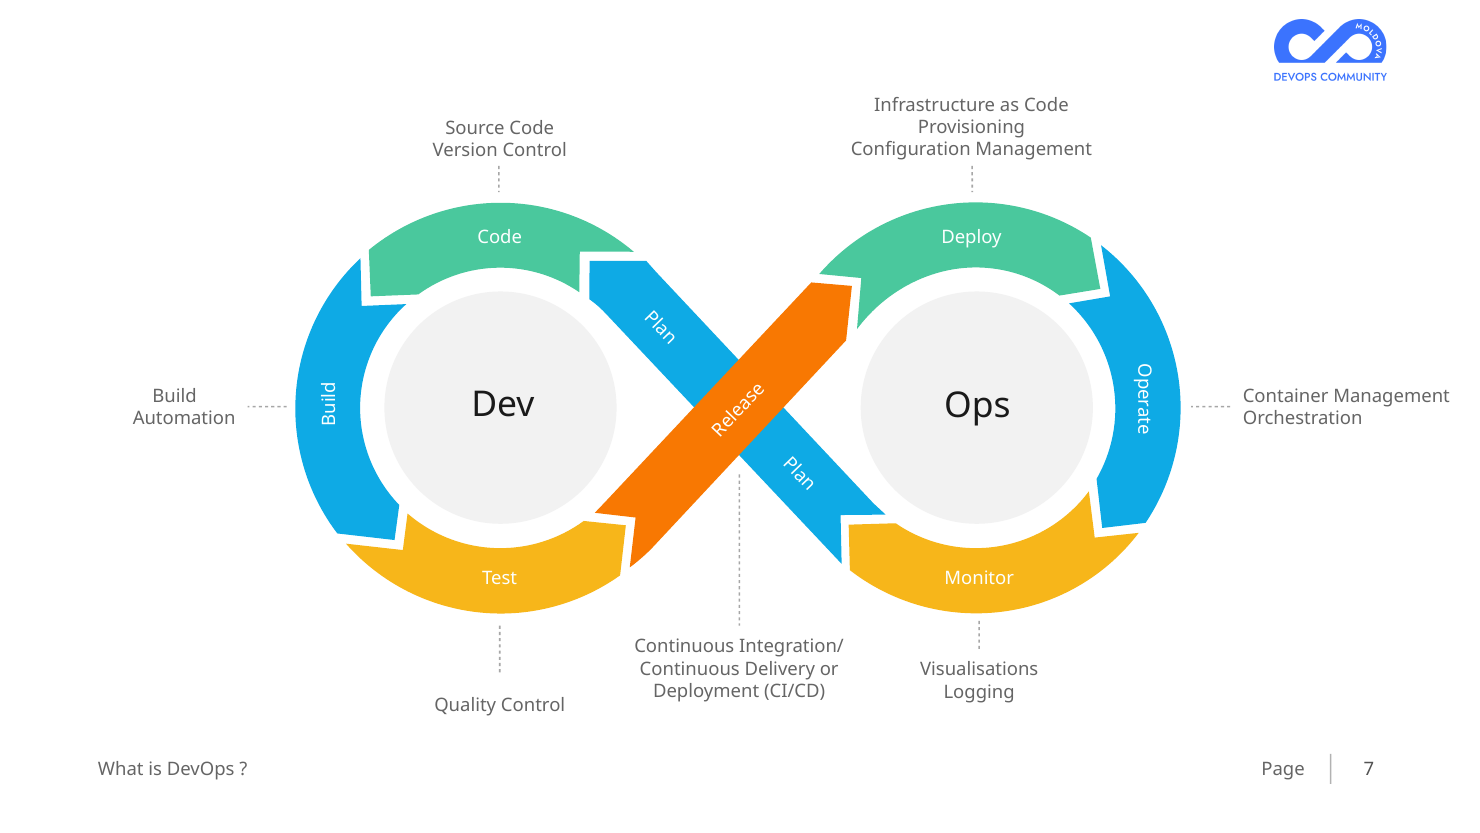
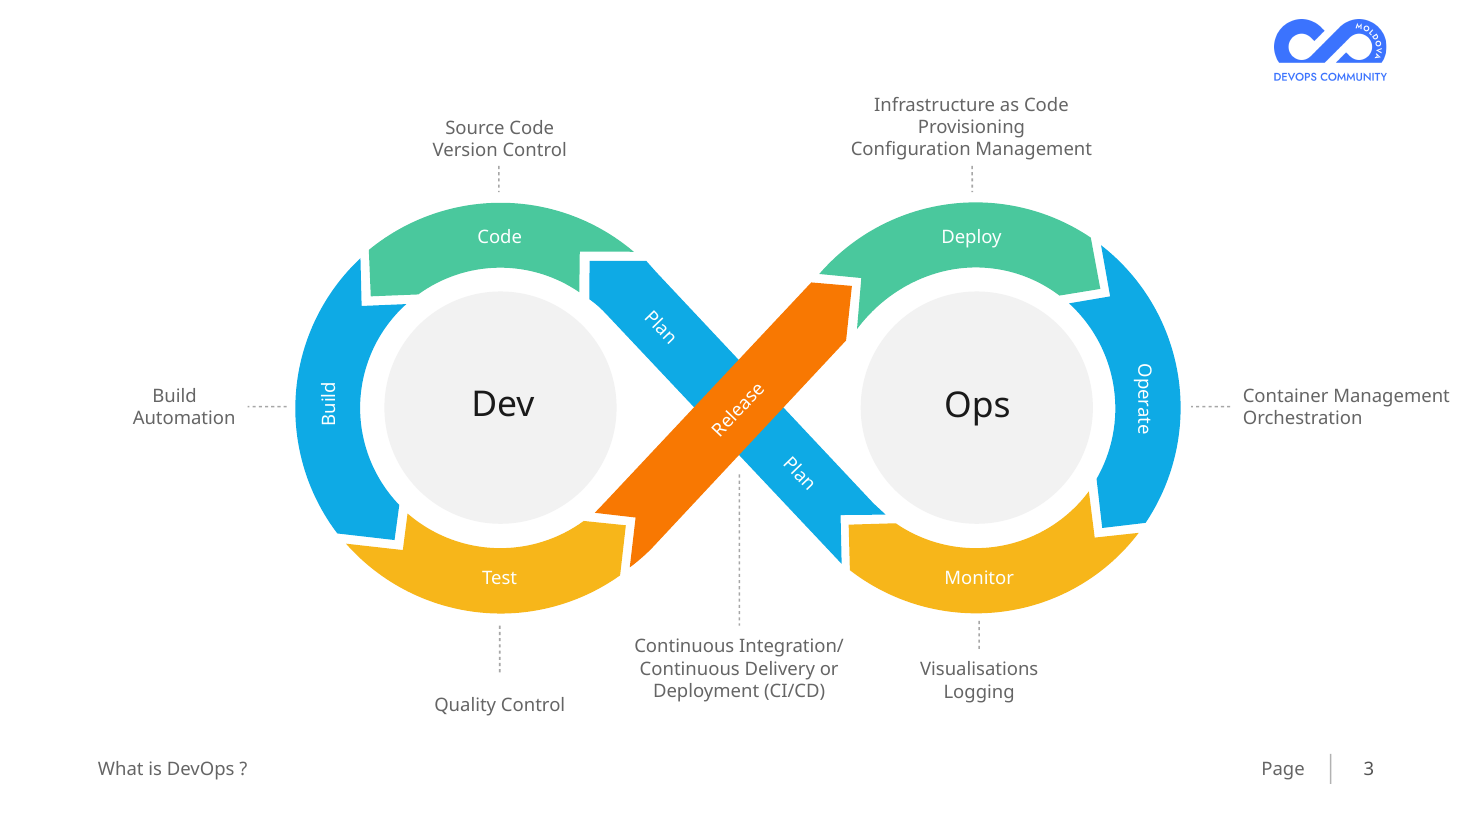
7: 7 -> 3 (1369, 769)
